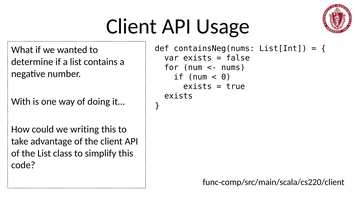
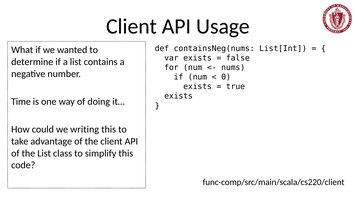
With: With -> Time (21, 101)
